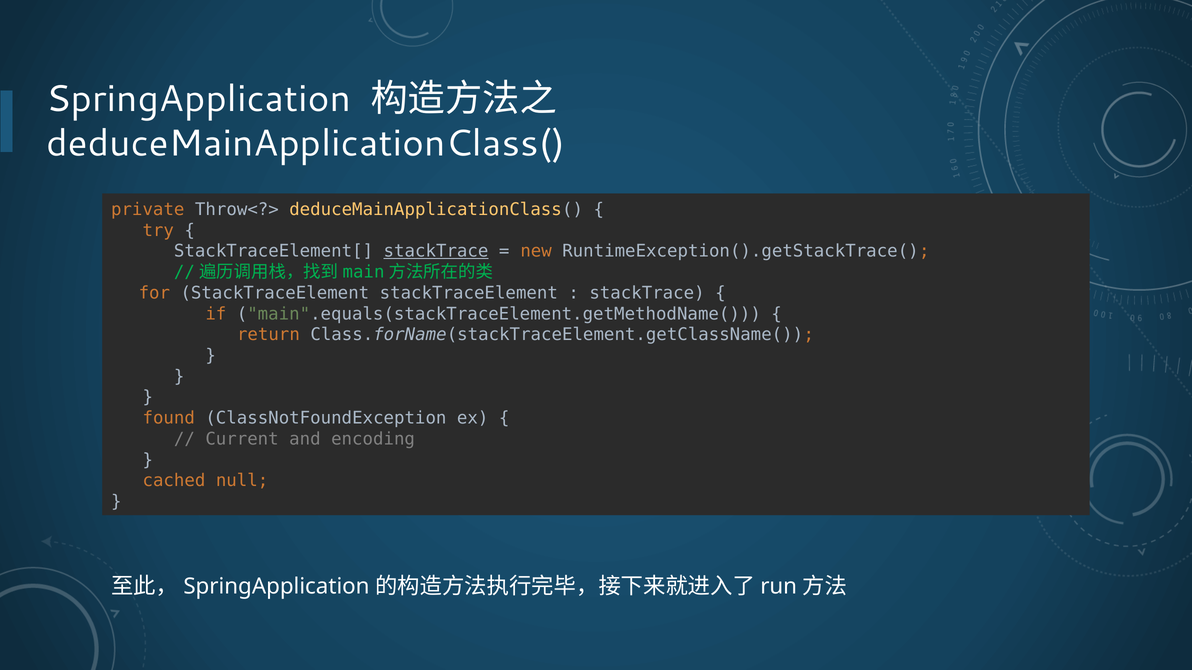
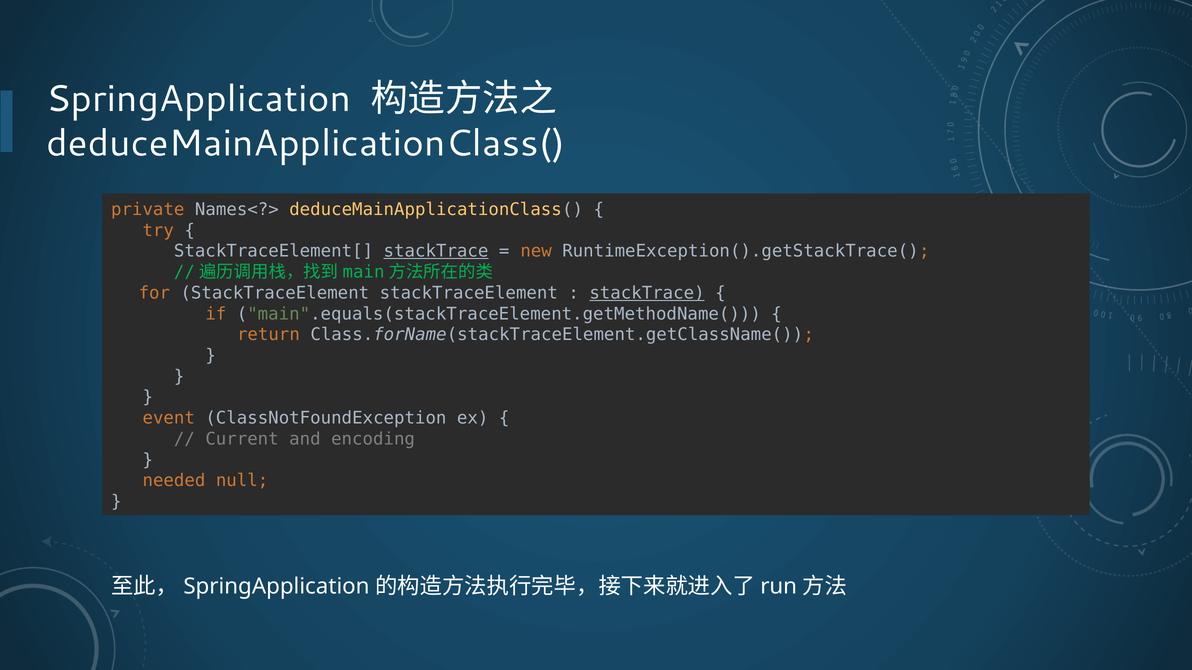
Throw<?>: Throw<?> -> Names<?> (237, 210)
stackTrace underline: none -> present (647, 293)
found: found -> event (169, 418)
cached: cached -> needed (174, 481)
